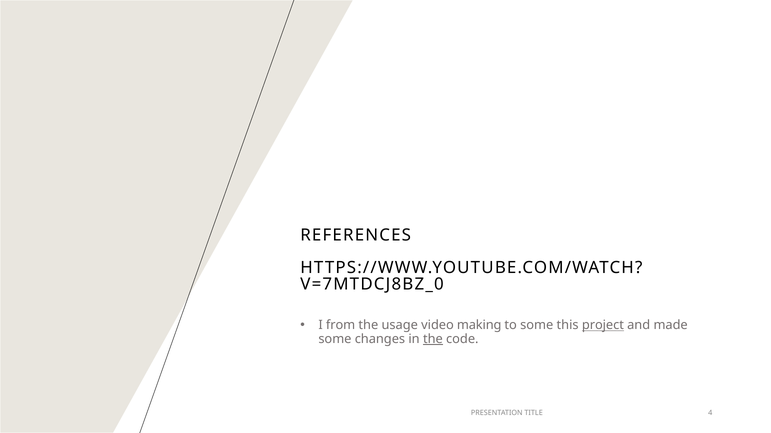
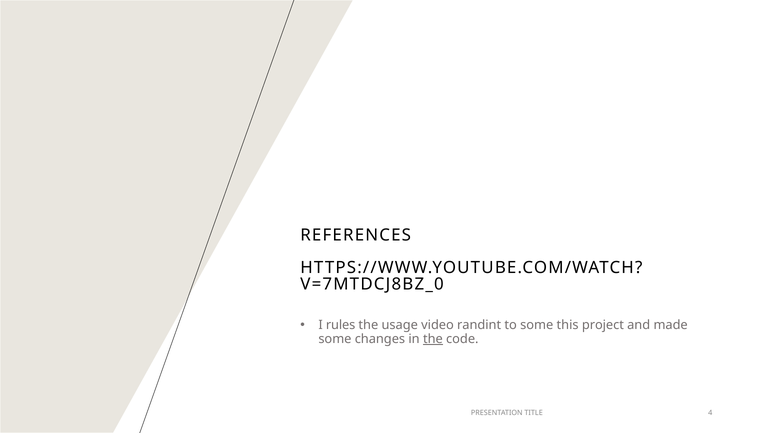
from: from -> rules (341, 326)
making: making -> randint (479, 326)
project underline: present -> none (603, 326)
